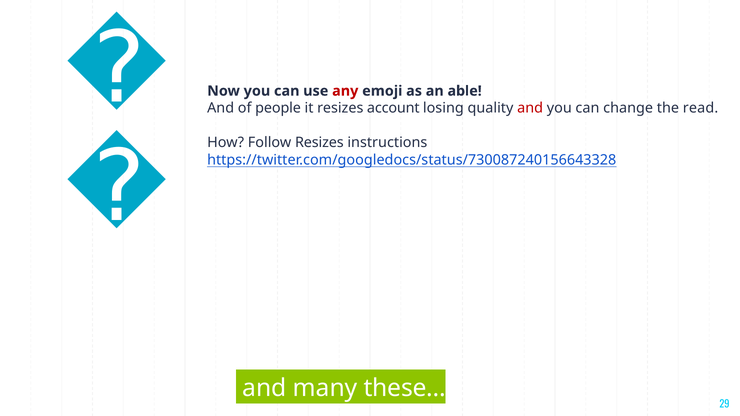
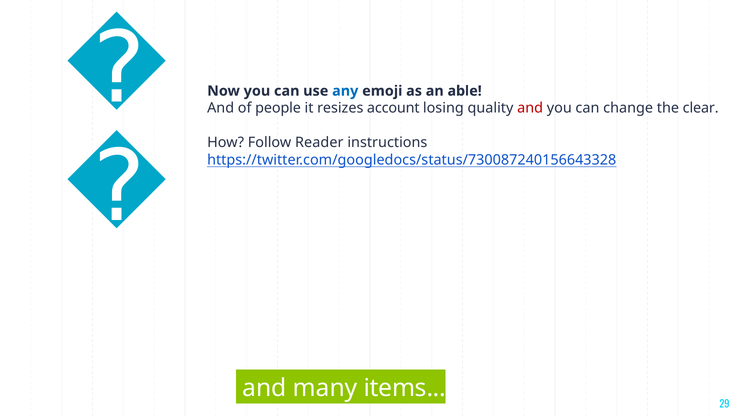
any colour: red -> blue (345, 91)
read: read -> clear (701, 108)
Follow Resizes: Resizes -> Reader (319, 143)
these: these -> items (405, 388)
